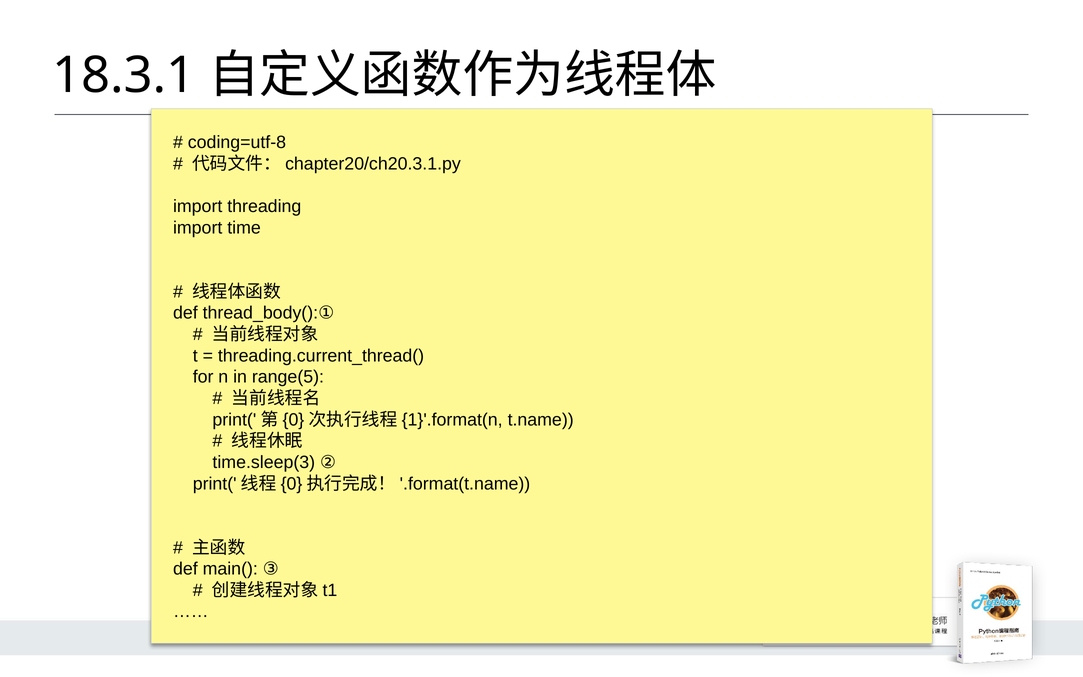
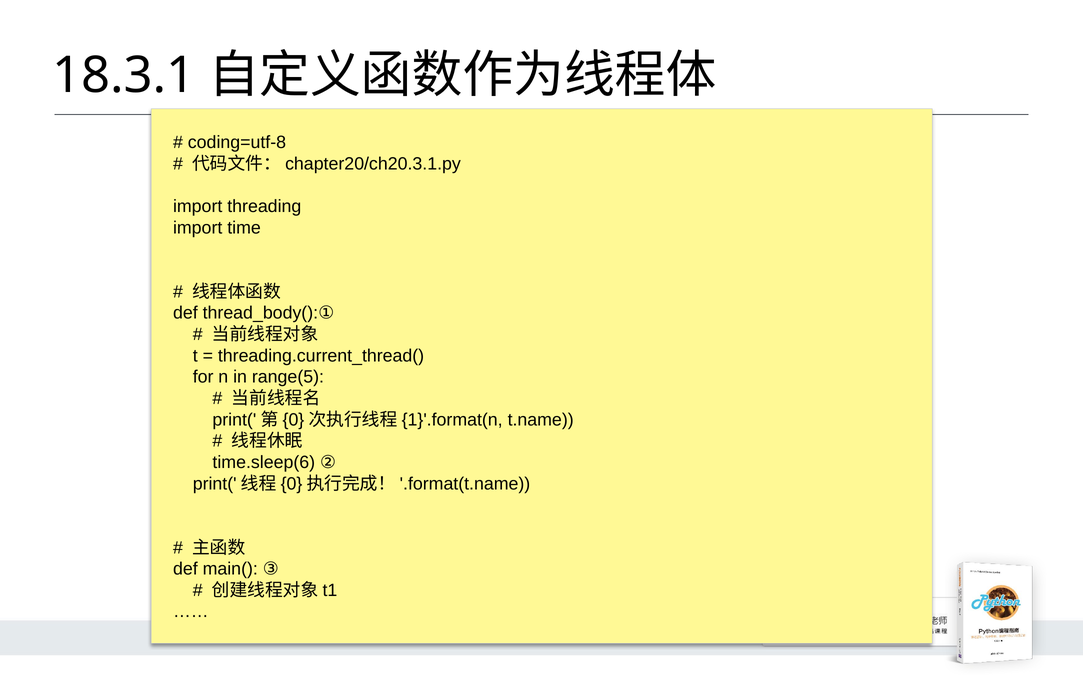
time.sleep(3: time.sleep(3 -> time.sleep(6 (264, 462)
